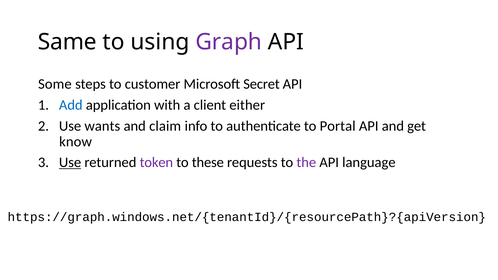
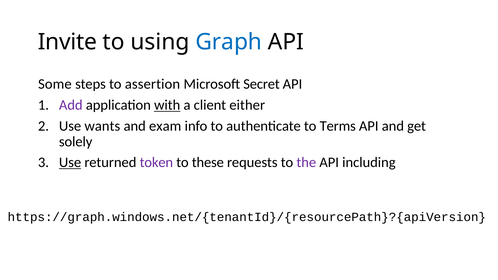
Same: Same -> Invite (67, 42)
Graph colour: purple -> blue (229, 42)
customer: customer -> assertion (152, 84)
Add colour: blue -> purple (71, 105)
with underline: none -> present (167, 105)
claim: claim -> exam (165, 126)
Portal: Portal -> Terms (338, 126)
know: know -> solely (76, 142)
language: language -> including (369, 163)
